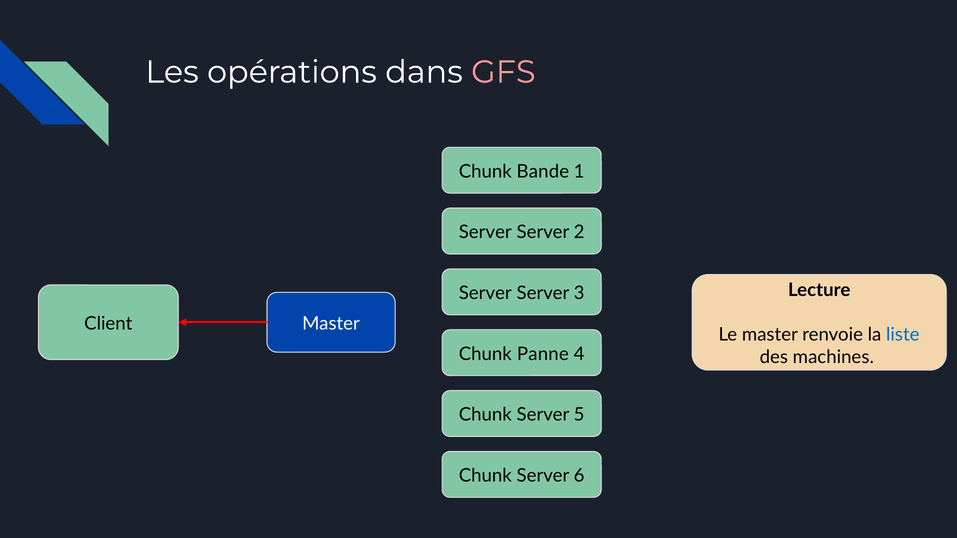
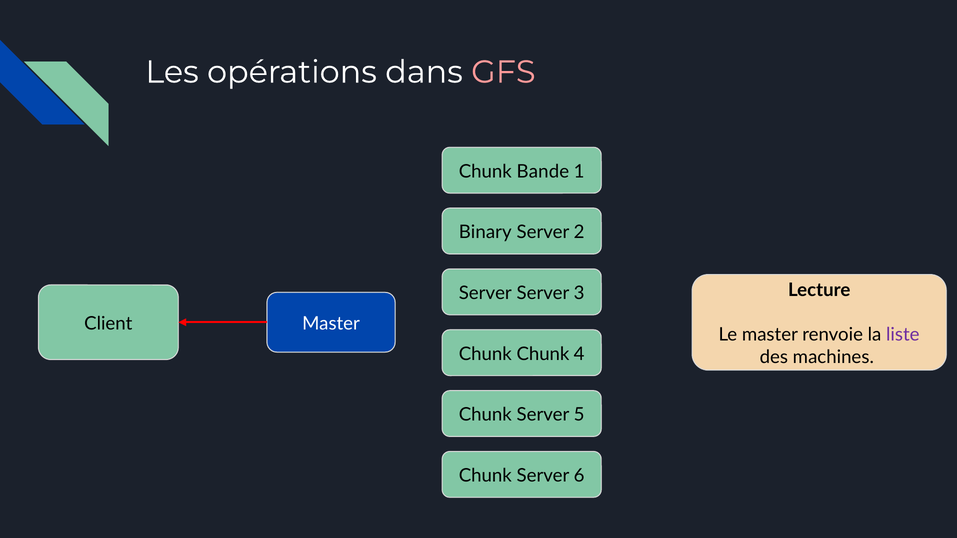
Server: Server -> Binary (485, 232)
liste colour: blue -> purple (903, 335)
Chunk Panne: Panne -> Chunk (543, 354)
